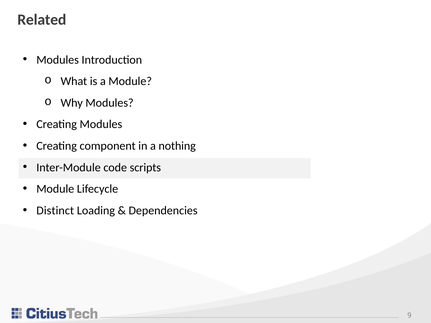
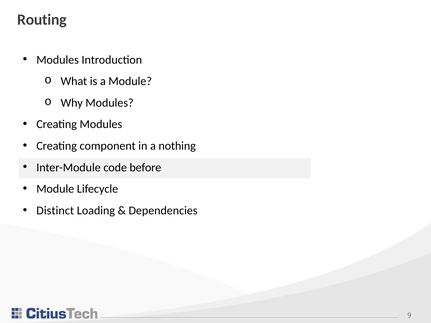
Related: Related -> Routing (42, 20)
scripts: scripts -> before (145, 168)
